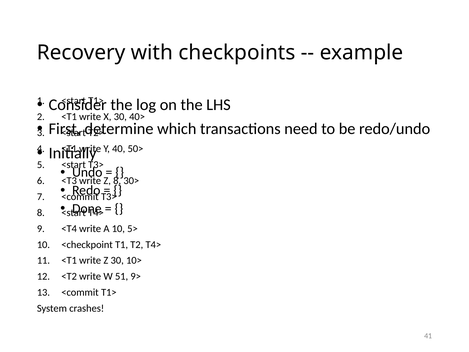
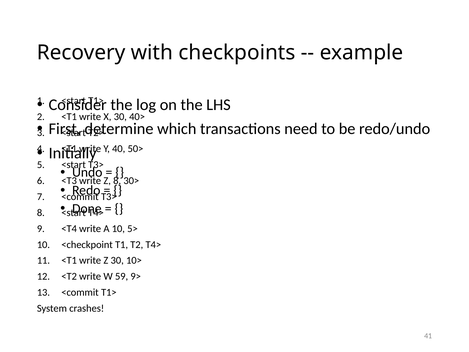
51: 51 -> 59 (122, 276)
